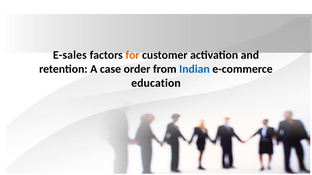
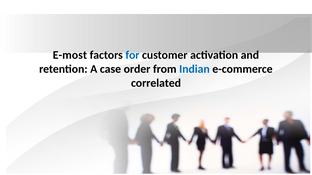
E-sales: E-sales -> E-most (70, 55)
for colour: orange -> blue (132, 55)
education: education -> correlated (156, 83)
